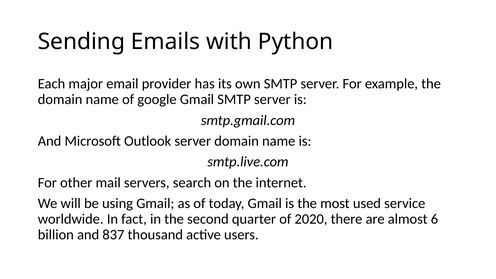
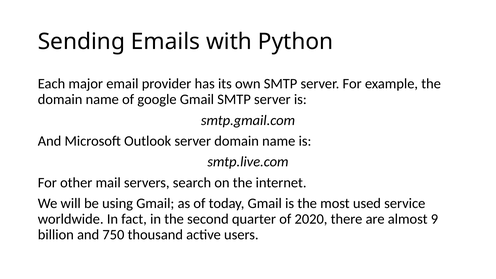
6: 6 -> 9 (434, 219)
837: 837 -> 750 (113, 235)
